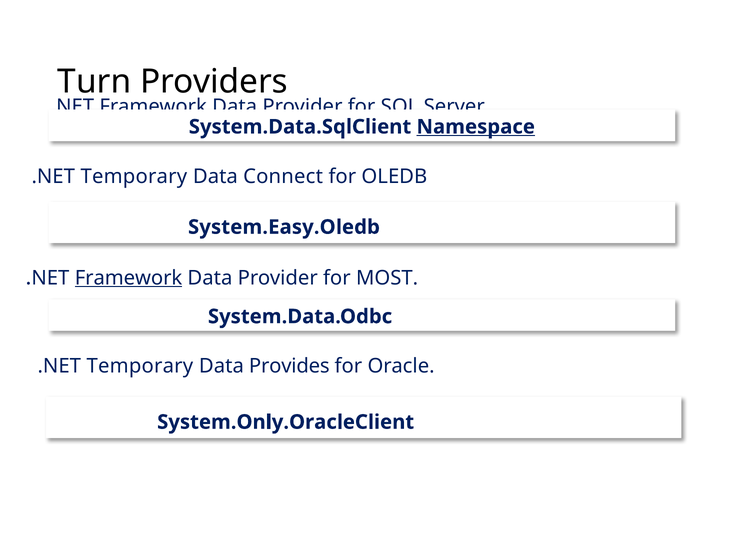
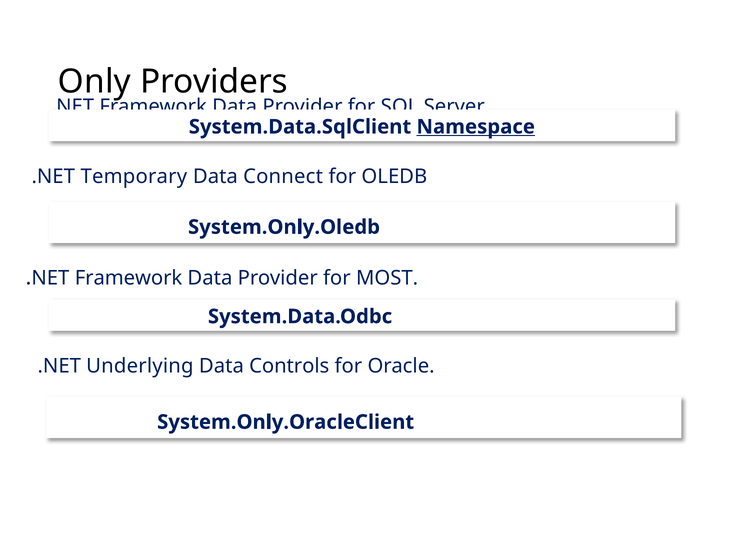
Turn: Turn -> Only (94, 82)
System.Easy.Oledb: System.Easy.Oledb -> System.Only.Oledb (284, 227)
Framework underline: present -> none (129, 278)
Temporary: Temporary -> Underlying (140, 366)
Provides: Provides -> Controls (289, 366)
